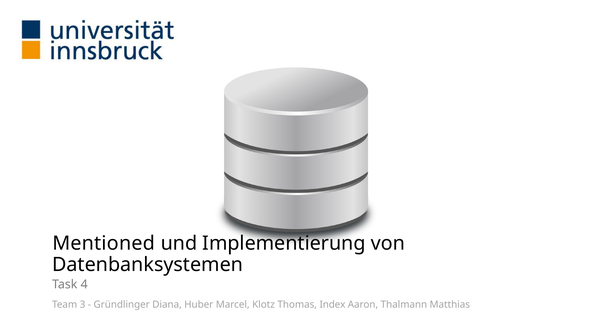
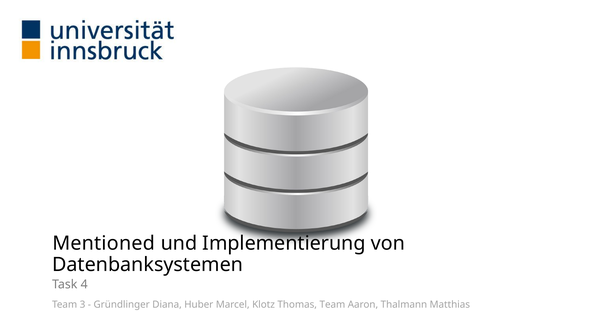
Thomas Index: Index -> Team (332, 305)
